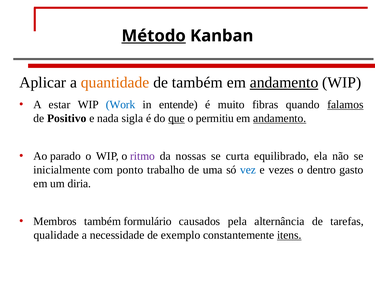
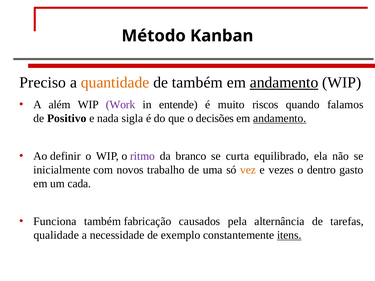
Método underline: present -> none (154, 36)
Aplicar: Aplicar -> Preciso (43, 83)
estar: estar -> além (60, 105)
Work colour: blue -> purple (121, 105)
fibras: fibras -> riscos (265, 105)
falamos underline: present -> none (345, 105)
que underline: present -> none (177, 118)
permitiu: permitiu -> decisões (215, 118)
parado: parado -> definir (65, 156)
nossas: nossas -> branco (191, 156)
ponto: ponto -> novos (130, 170)
vez colour: blue -> orange (248, 170)
diria: diria -> cada (79, 184)
Membros: Membros -> Funciona (55, 222)
formulário: formulário -> fabricação (148, 222)
